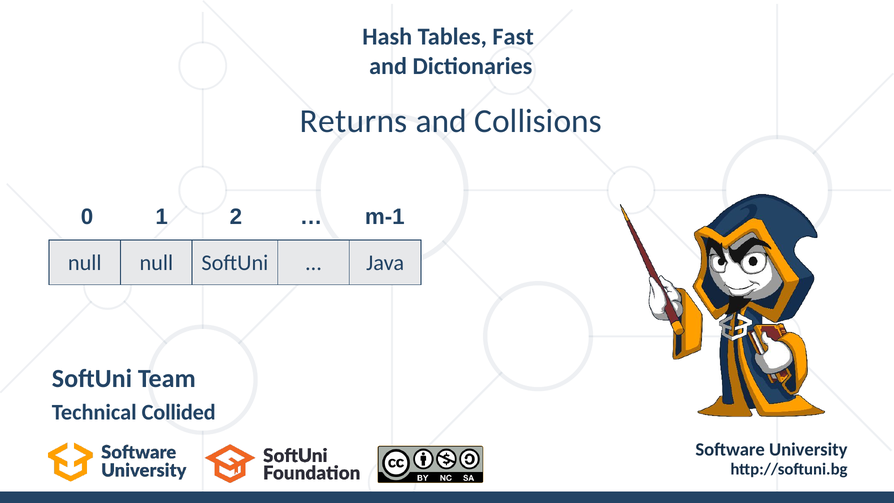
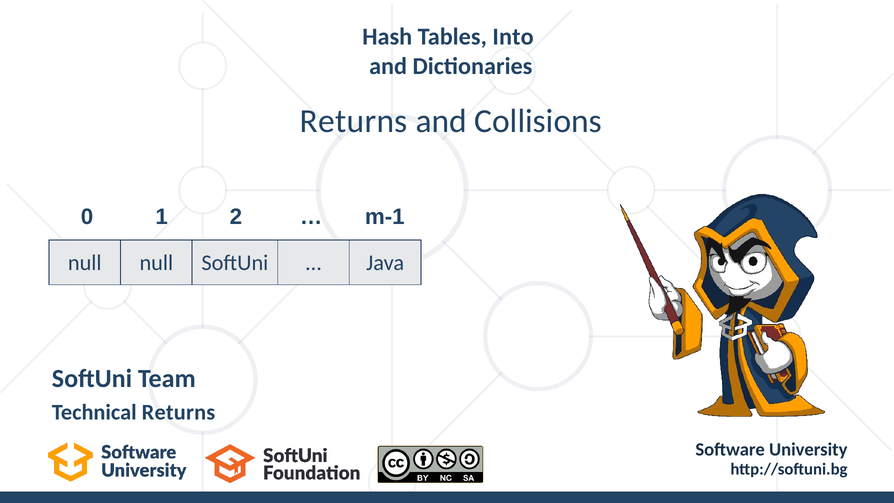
Fast: Fast -> Into (513, 37)
Technical Collided: Collided -> Returns (178, 412)
